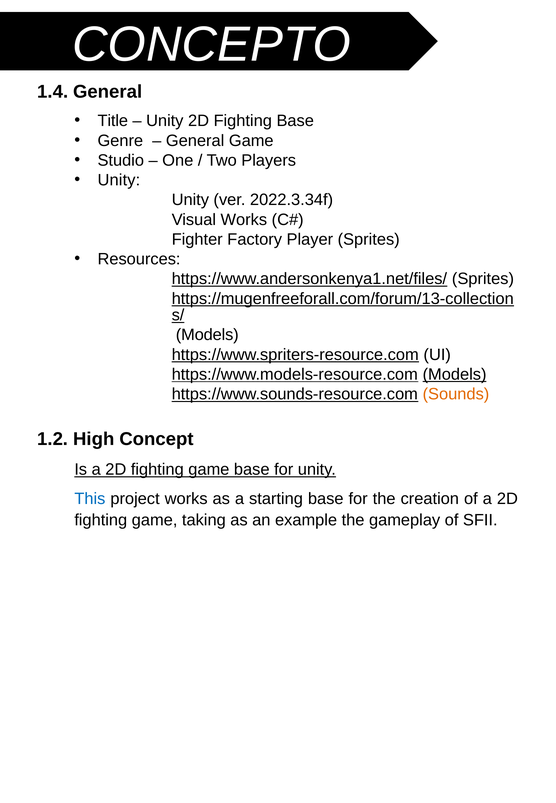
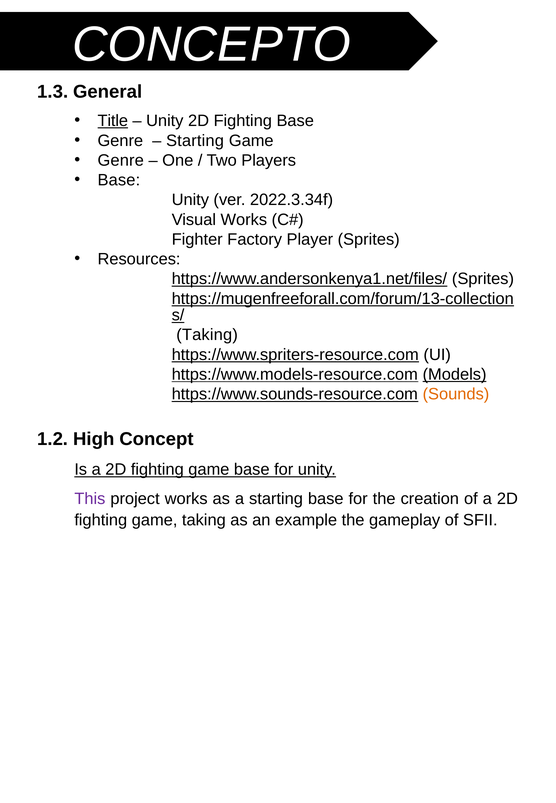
1.4: 1.4 -> 1.3 (53, 92)
Title underline: none -> present (113, 121)
General: General -> Starting (195, 141)
Studio: Studio -> Genre (121, 160)
Unity: Unity -> Base (119, 180)
Models: Models -> Taking (207, 335)
This colour: blue -> purple (90, 499)
